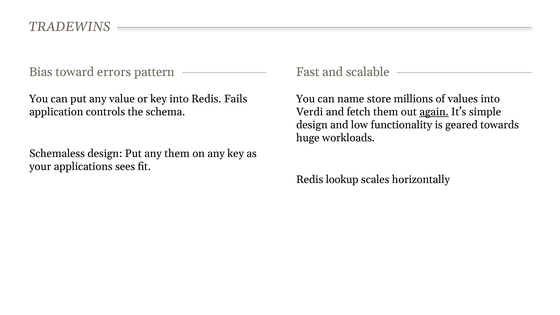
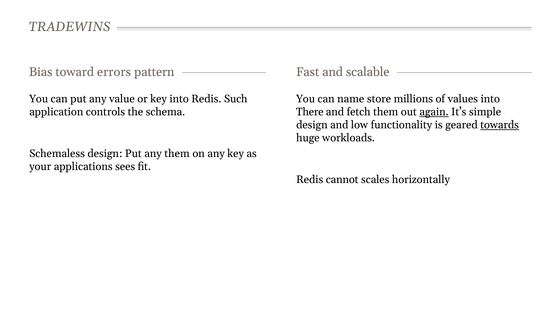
Fails: Fails -> Such (236, 99)
Verdi: Verdi -> There (310, 112)
towards underline: none -> present (500, 125)
lookup: lookup -> cannot (342, 180)
